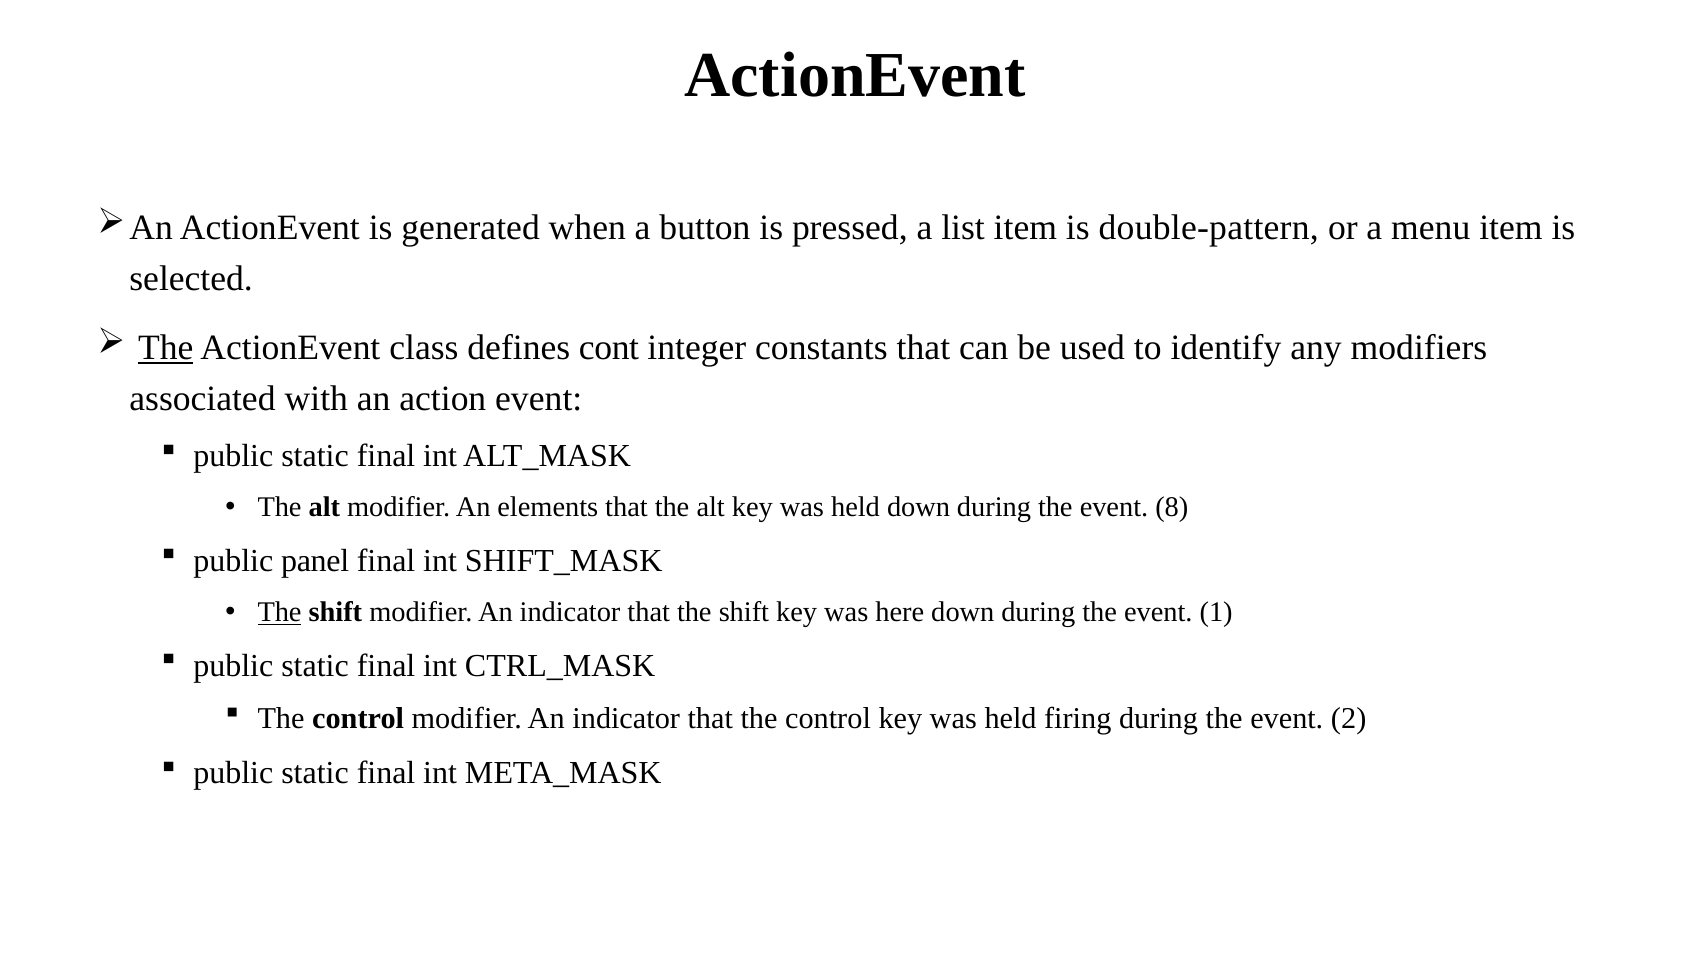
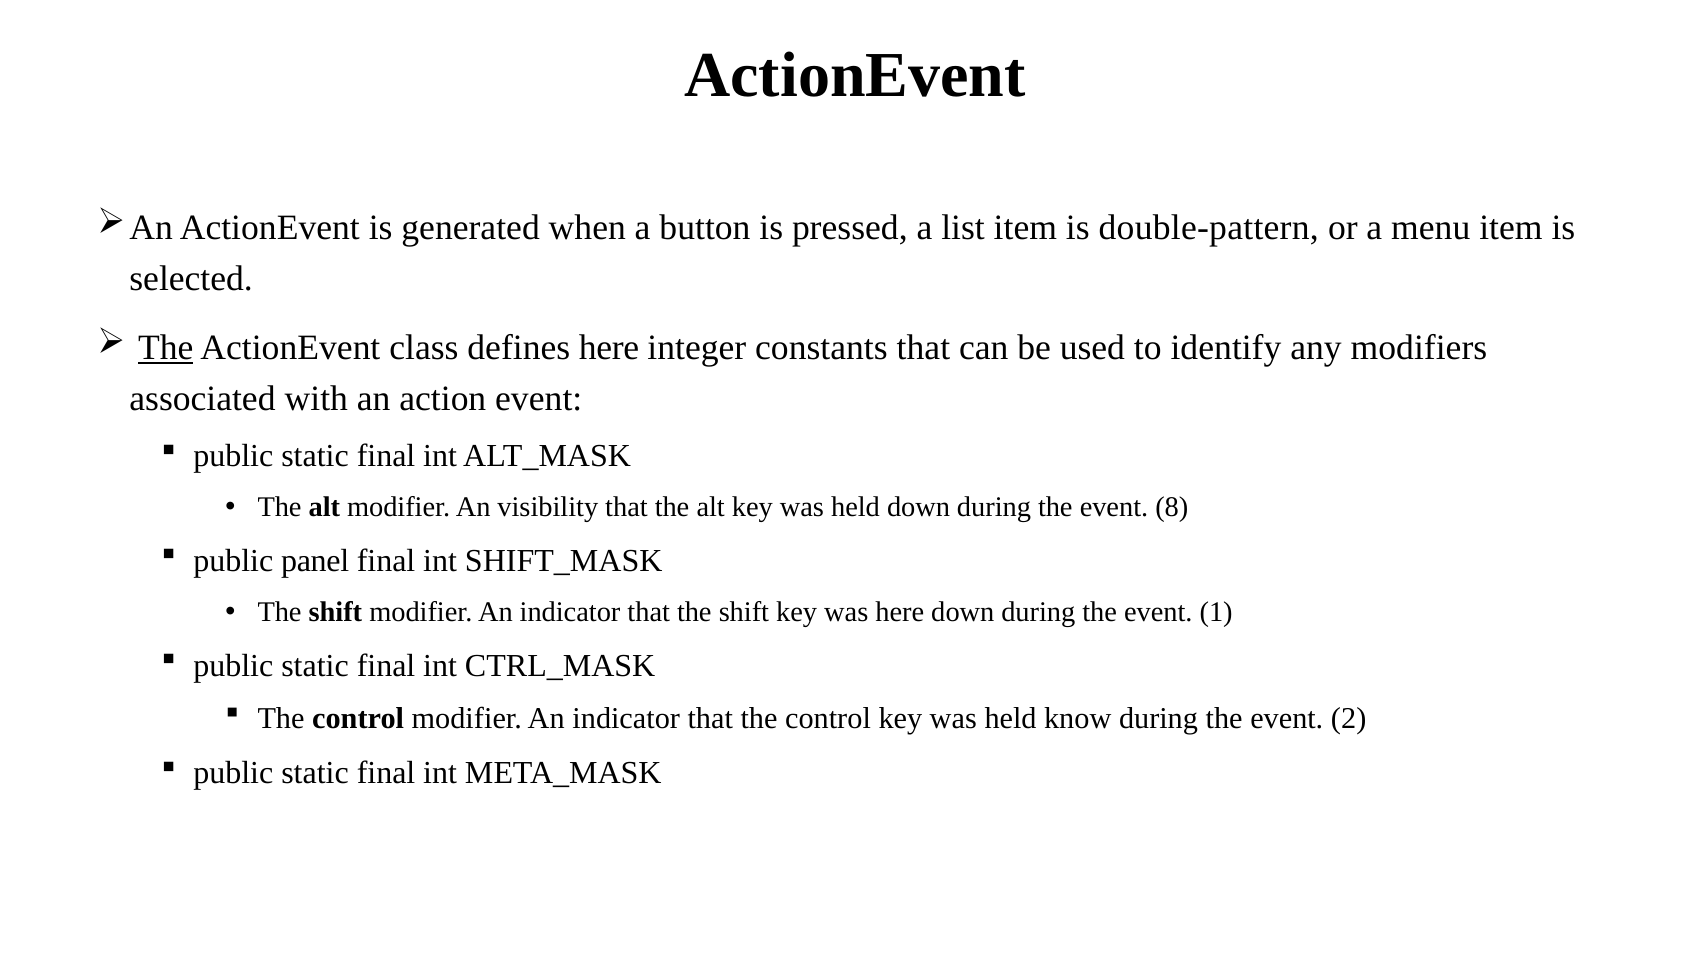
defines cont: cont -> here (609, 348)
elements: elements -> visibility (548, 507)
The underline: present -> none (280, 612)
firing: firing -> know (1078, 719)
